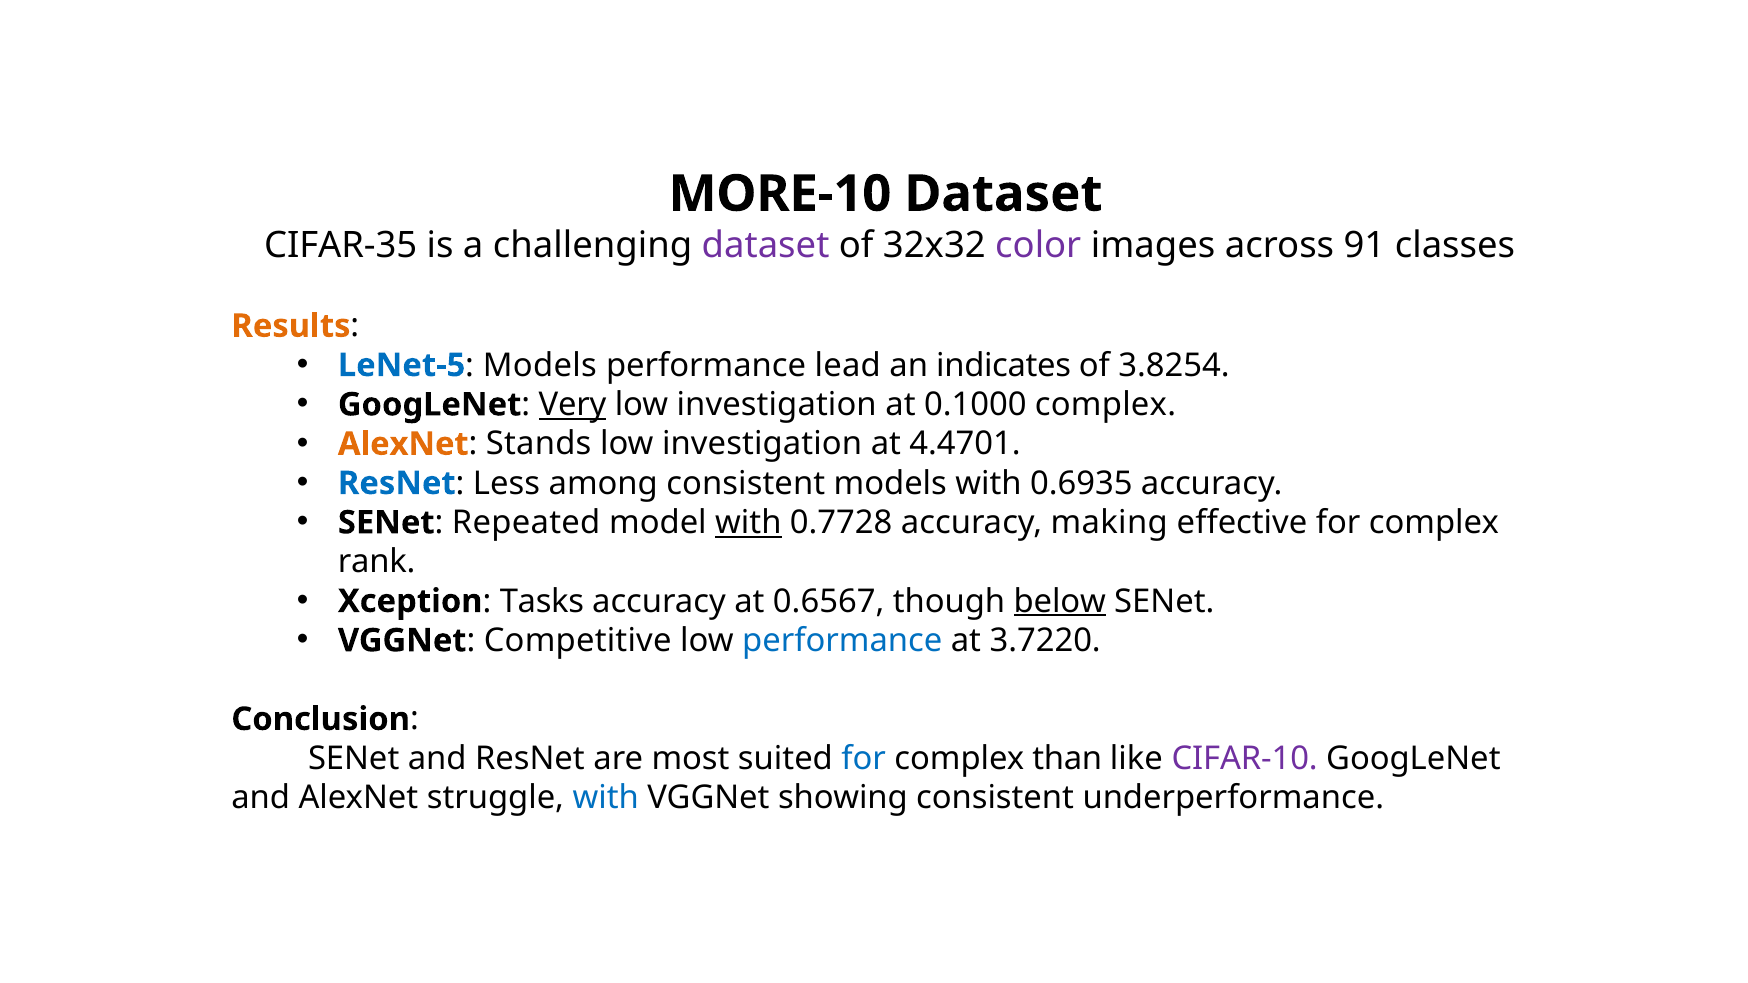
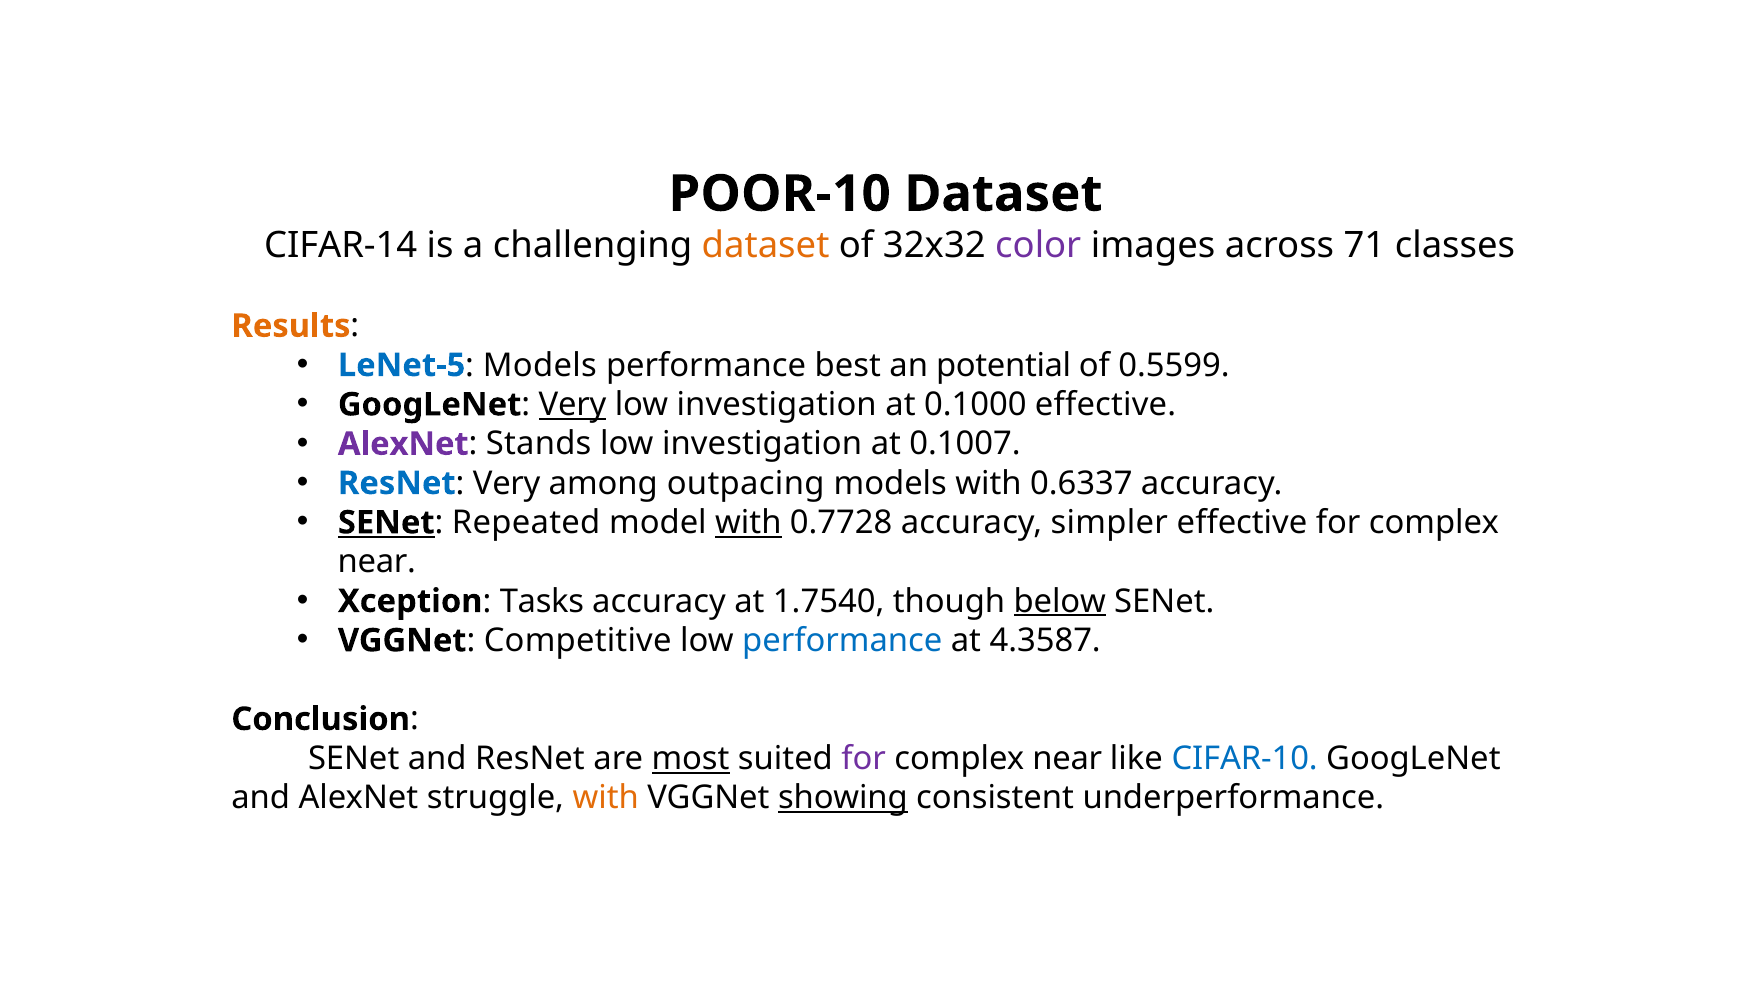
MORE-10: MORE-10 -> POOR-10 (780, 194)
CIFAR-35: CIFAR-35 -> CIFAR-14 (341, 245)
dataset colour: purple -> orange (766, 245)
91: 91 -> 71 (1364, 245)
lead: lead -> best (848, 365)
indicates: indicates -> potential (1004, 365)
3.8254: 3.8254 -> 0.5599 (1174, 365)
0.1000 complex: complex -> effective (1106, 405)
AlexNet colour: orange -> purple (403, 444)
4.4701: 4.4701 -> 0.1007 (965, 444)
Less: Less -> Very (507, 483)
among consistent: consistent -> outpacing (746, 483)
0.6935: 0.6935 -> 0.6337 (1081, 483)
SENet underline: none -> present (386, 523)
making: making -> simpler (1109, 523)
rank: rank -> near (377, 562)
0.6567: 0.6567 -> 1.7540 (829, 601)
3.7220: 3.7220 -> 4.3587 (1045, 641)
most underline: none -> present (691, 759)
for colour: blue -> purple (864, 759)
than: than -> near (1067, 759)
CIFAR-10 colour: purple -> blue (1245, 759)
with colour: blue -> orange (606, 798)
showing underline: none -> present (843, 798)
